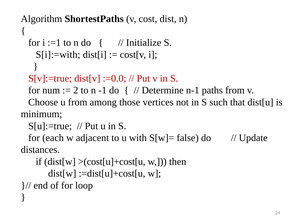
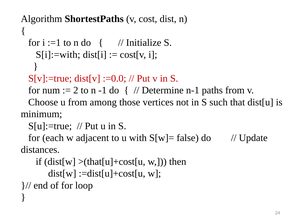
>(cost[u]+cost[u: >(cost[u]+cost[u -> >(that[u]+cost[u (112, 162)
